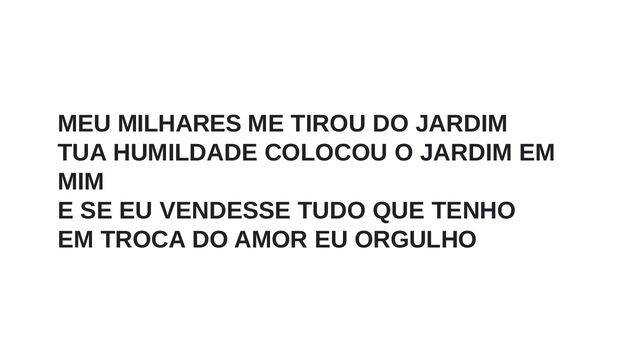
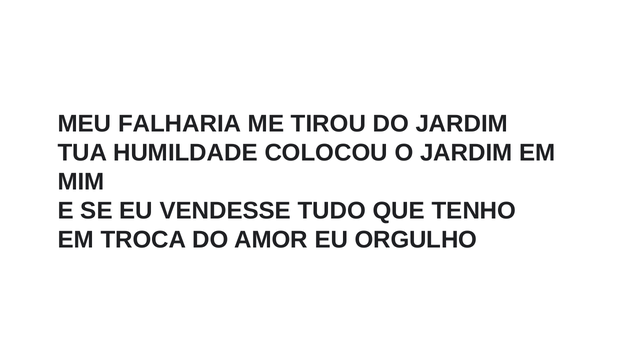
MILHARES: MILHARES -> FALHARIA (180, 124)
